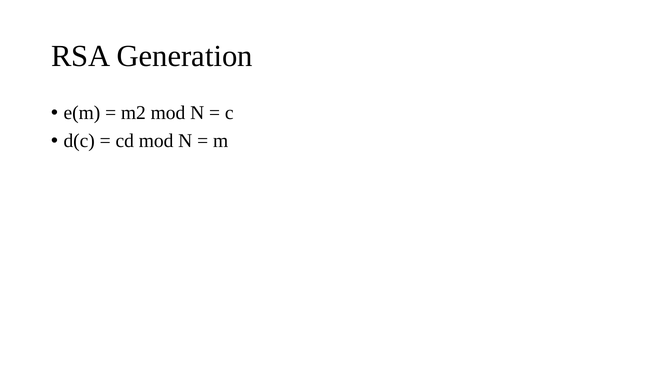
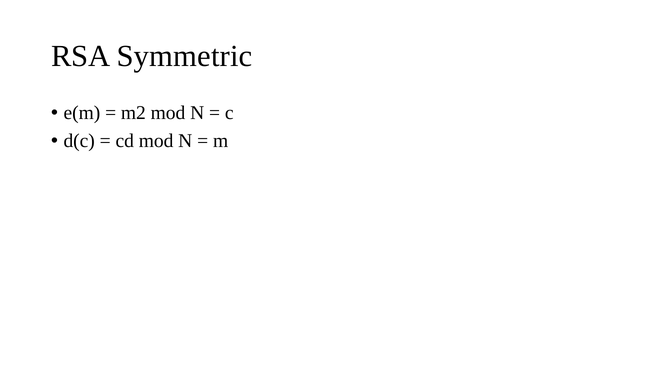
Generation: Generation -> Symmetric (185, 56)
